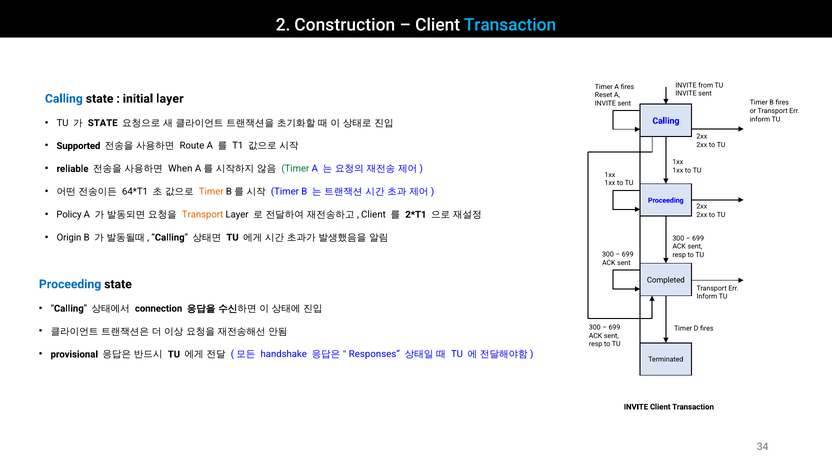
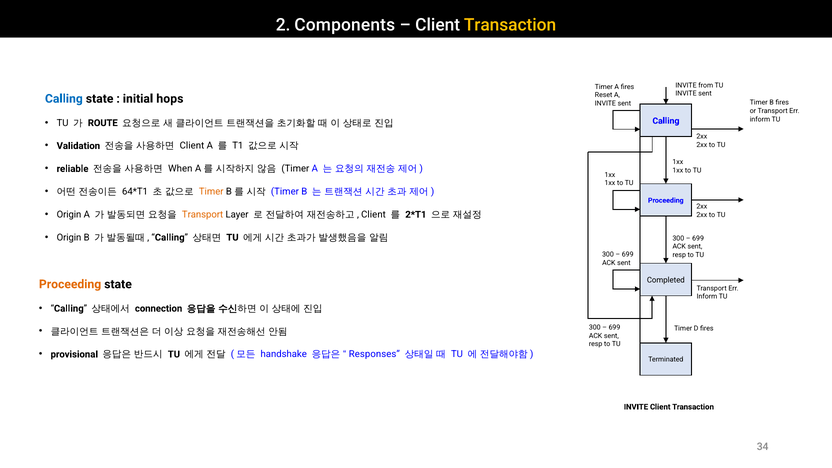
Construction: Construction -> Components (345, 25)
Transaction colour: light blue -> yellow (510, 25)
initial layer: layer -> hops (170, 99)
STATE: STATE -> ROUTE (103, 123)
Supported: Supported -> Validation (78, 146)
Route: Route -> Client (192, 146)
Timer colour: green -> black (295, 169)
Policy: Policy -> Origin (69, 215)
Proceeding colour: blue -> orange (70, 284)
